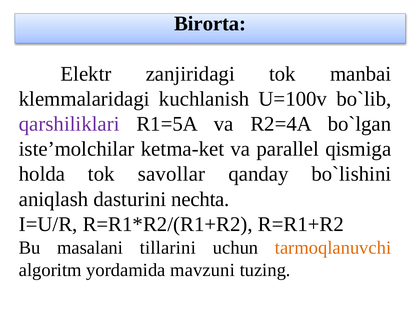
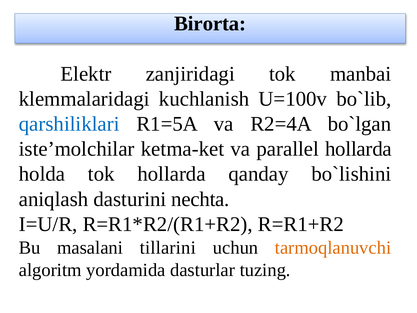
qarshiliklari colour: purple -> blue (69, 124)
parallel qismiga: qismiga -> hollarda (358, 149)
tok savollar: savollar -> hollarda (172, 174)
mavzuni: mavzuni -> dasturlar (203, 270)
